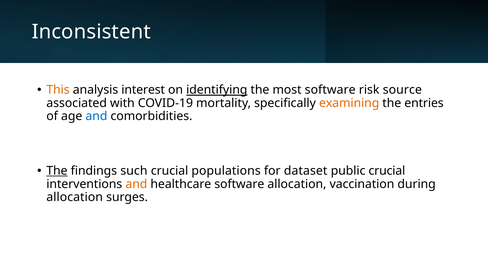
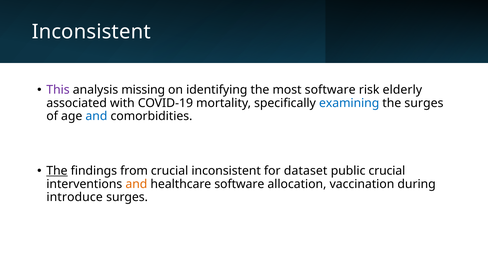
This colour: orange -> purple (58, 90)
interest: interest -> missing (143, 90)
identifying underline: present -> none (217, 90)
source: source -> elderly (402, 90)
examining colour: orange -> blue (349, 103)
the entries: entries -> surges (424, 103)
such: such -> from (134, 171)
crucial populations: populations -> inconsistent (226, 171)
allocation: allocation -> introduce (75, 198)
